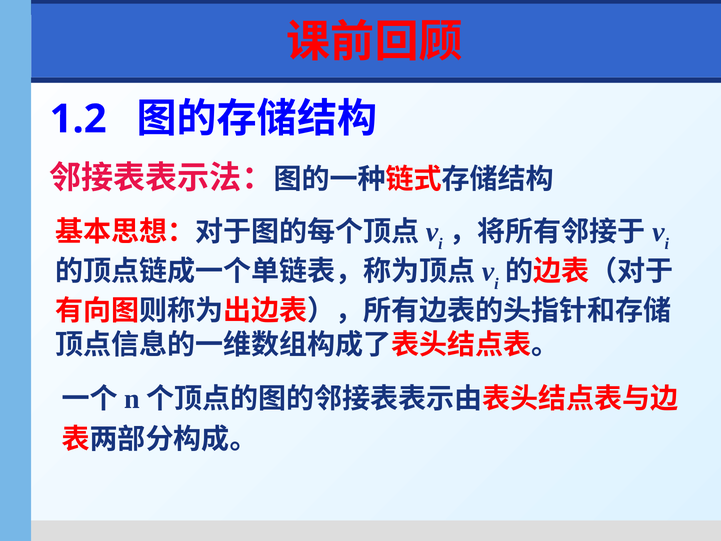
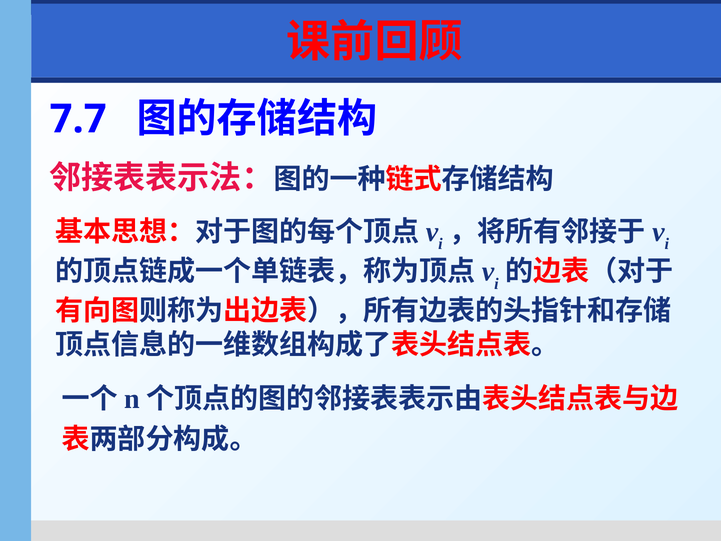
1.2: 1.2 -> 7.7 (78, 119)
